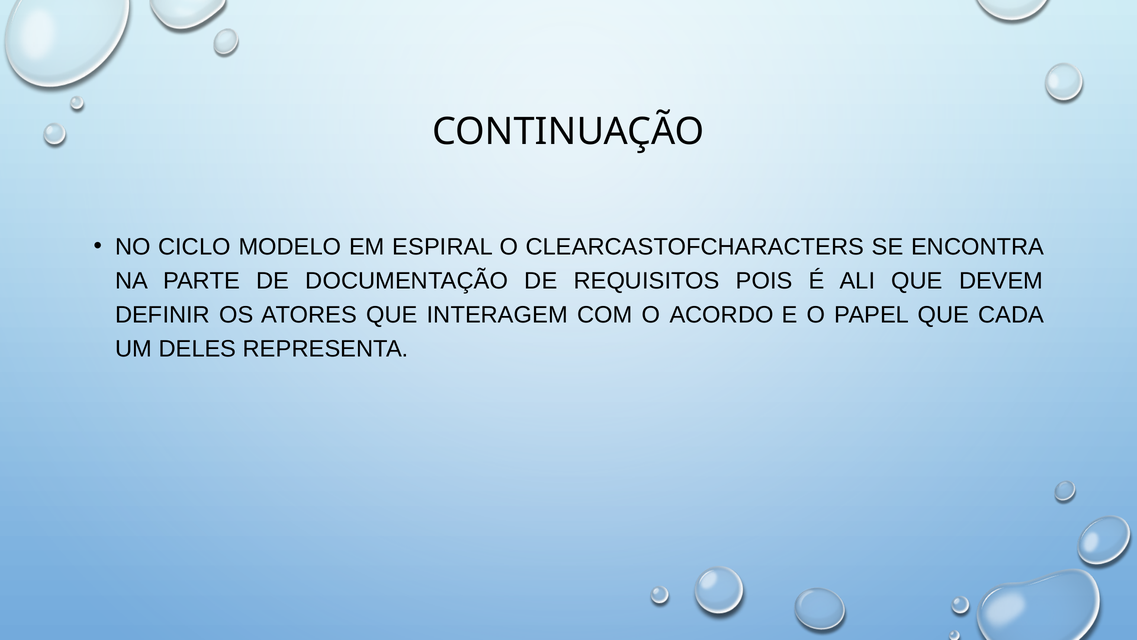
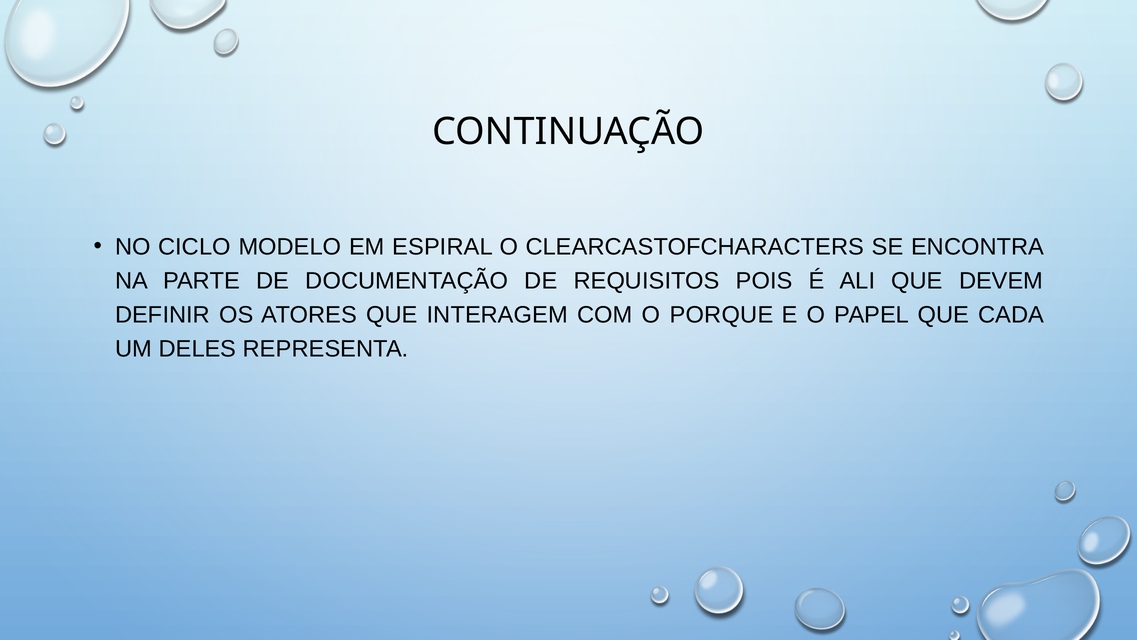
ACORDO: ACORDO -> PORQUE (721, 315)
